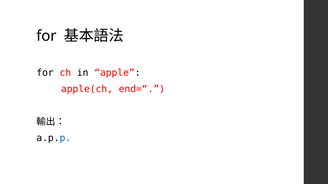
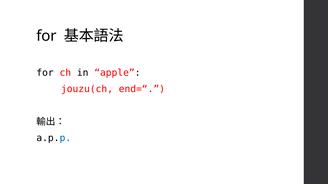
apple(ch: apple(ch -> jouzu(ch (87, 89)
